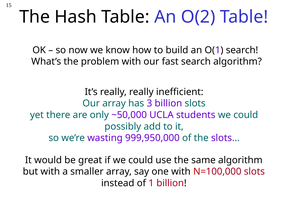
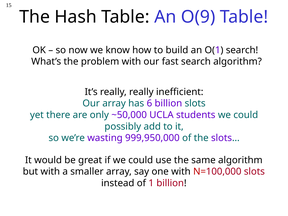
O(2: O(2 -> O(9 (198, 17)
3: 3 -> 6 (149, 103)
